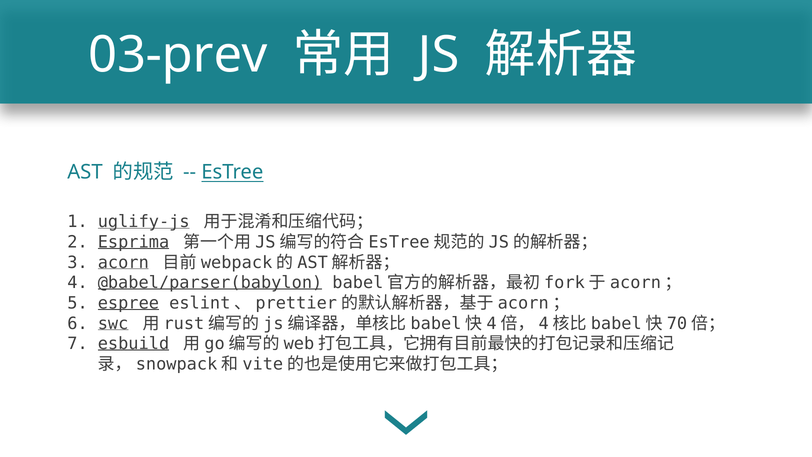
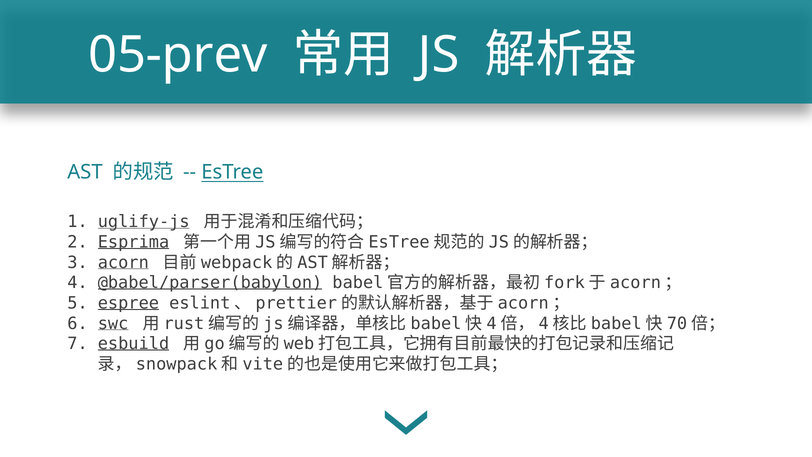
03-prev: 03-prev -> 05-prev (178, 55)
